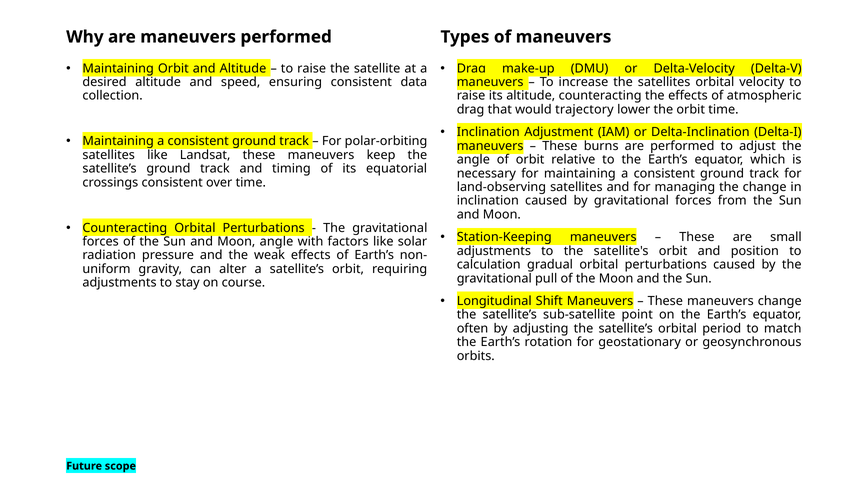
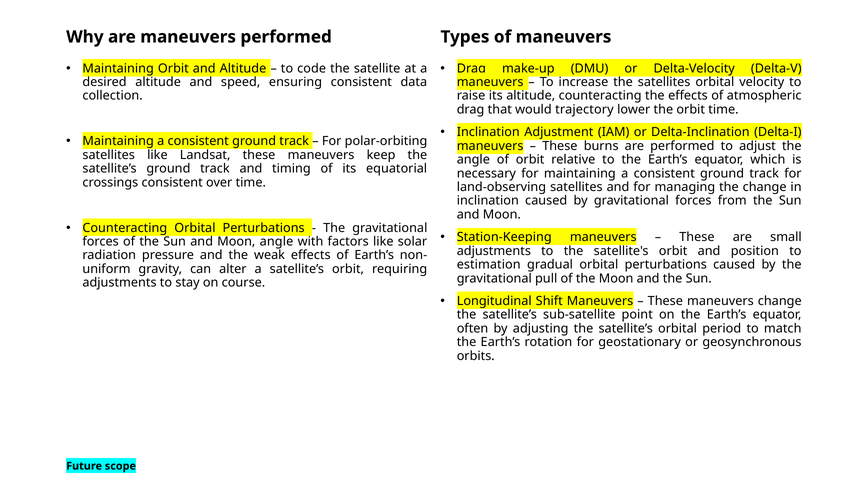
raise: raise -> code (312, 68)
calculation: calculation -> estimation (489, 265)
